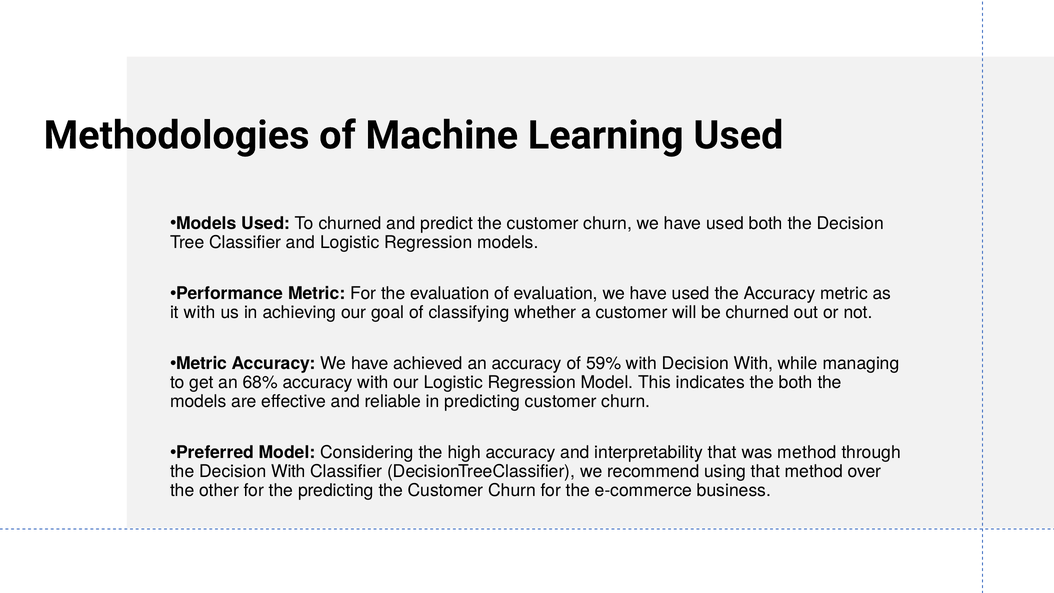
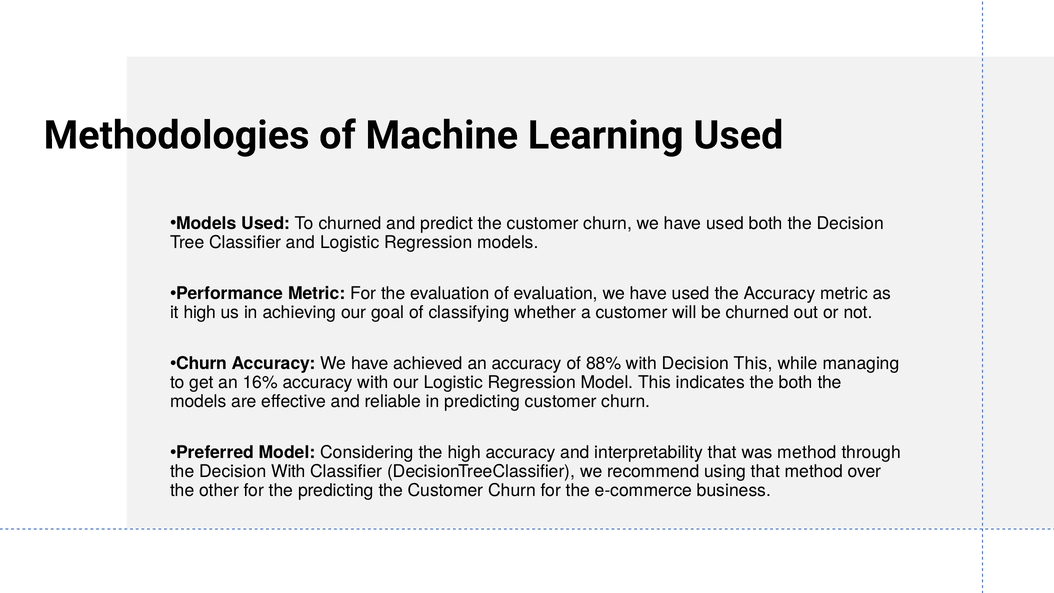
it with: with -> high (200, 312)
Metric: Metric -> Churn (202, 363)
59%: 59% -> 88% (604, 363)
with Decision With: With -> This (753, 363)
68%: 68% -> 16% (260, 382)
